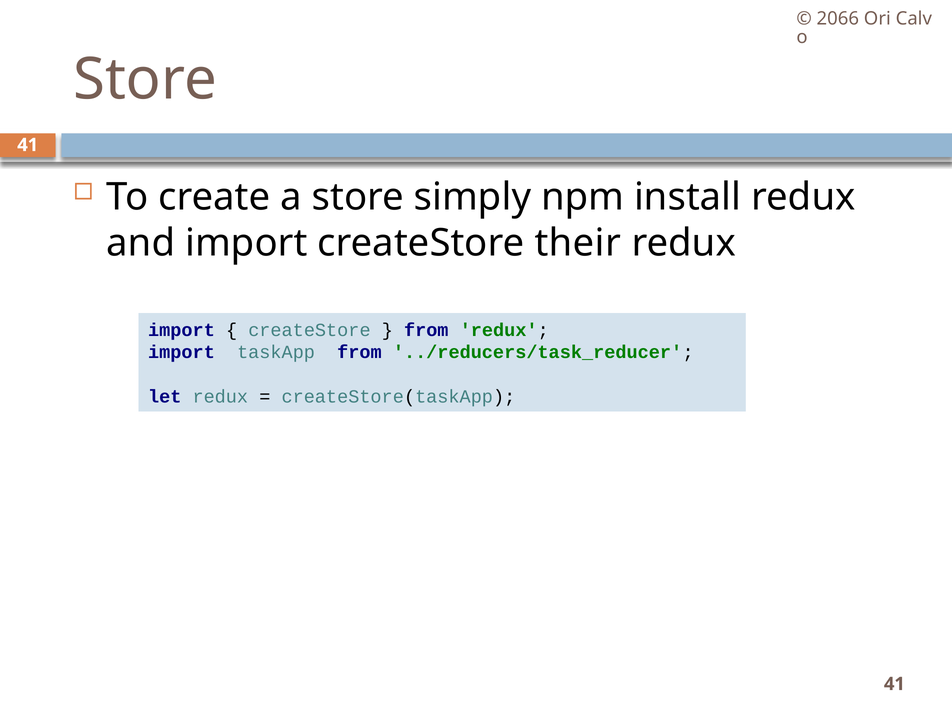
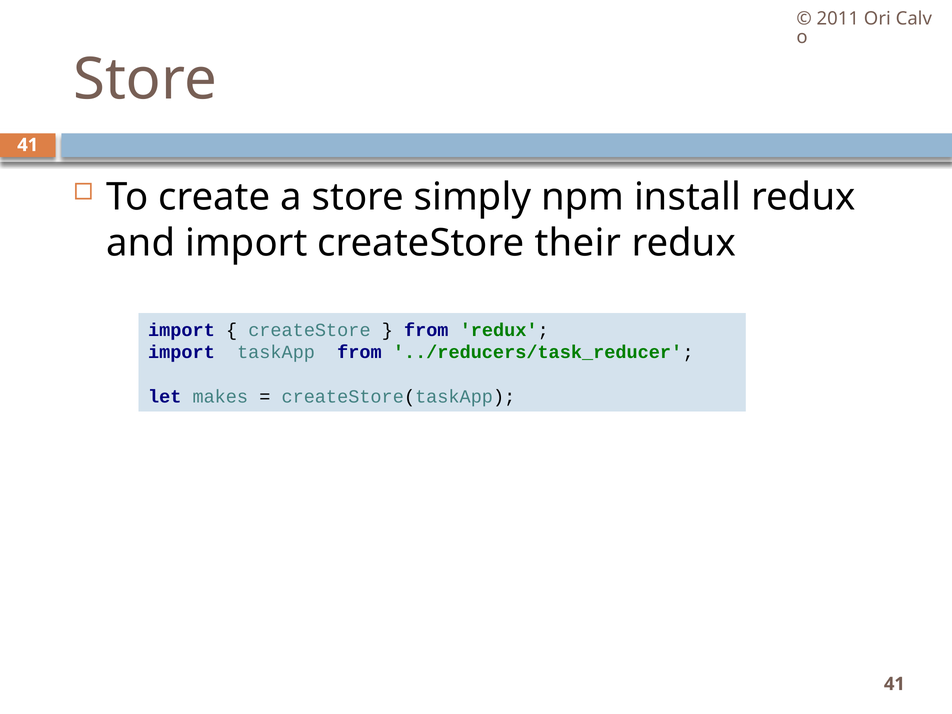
2066: 2066 -> 2011 (838, 19)
let redux: redux -> makes (220, 397)
